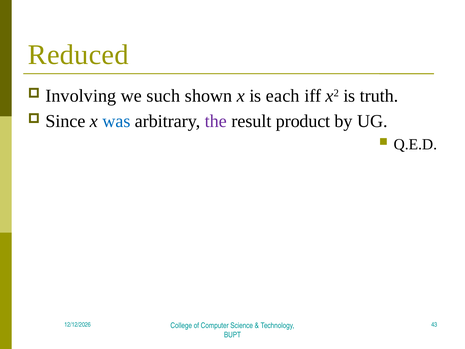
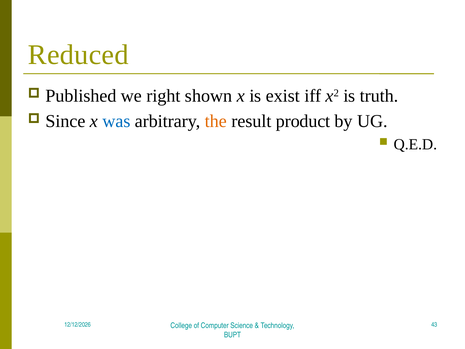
Involving: Involving -> Published (81, 96)
such: such -> right (163, 96)
each: each -> exist (283, 96)
the colour: purple -> orange (216, 121)
